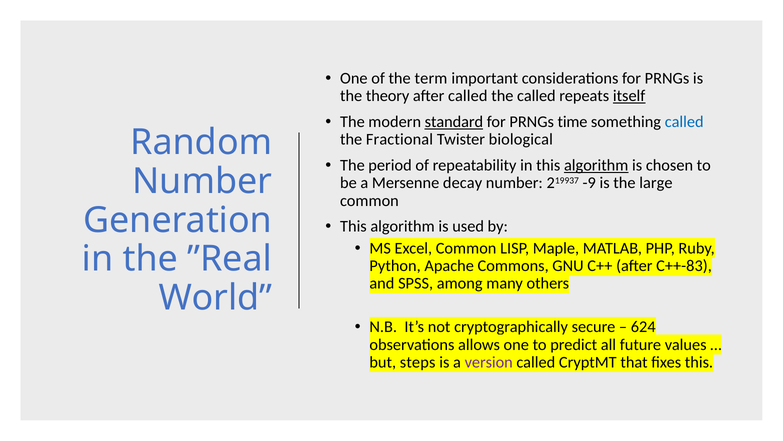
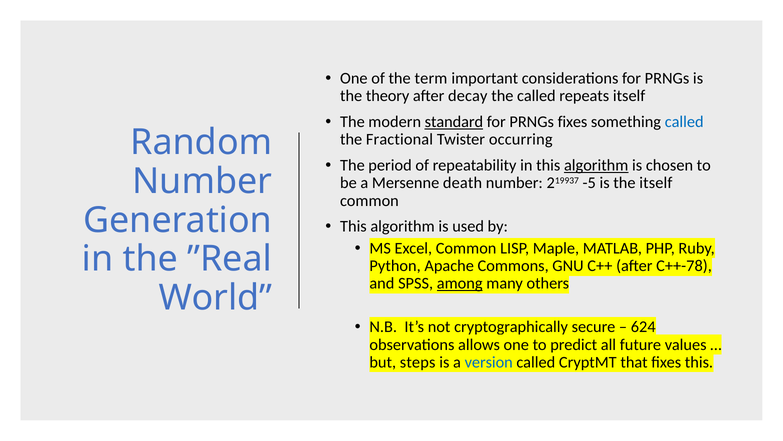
after called: called -> decay (468, 96)
itself underline: present -> none (629, 96)
PRNGs time: time -> fixes (572, 122)
biological: biological -> occurring (521, 139)
decay: decay -> death (463, 183)
-9: -9 -> -5 (589, 183)
the large: large -> itself (656, 183)
C++-83: C++-83 -> C++-78 (684, 266)
among underline: none -> present (460, 283)
version colour: purple -> blue (489, 362)
